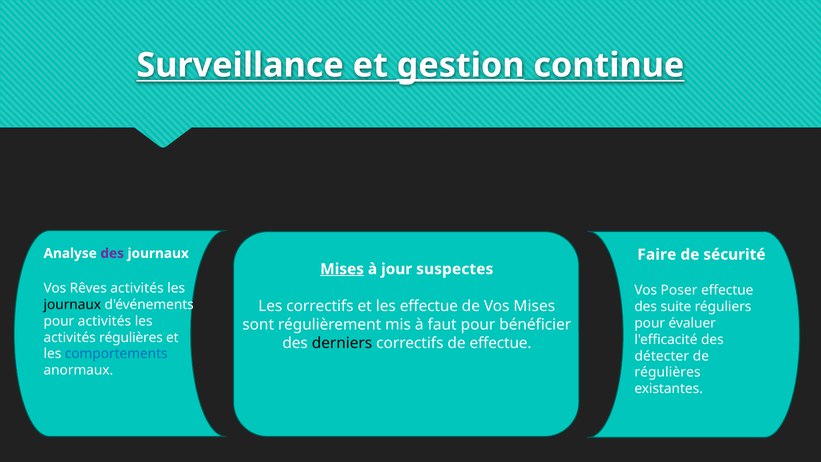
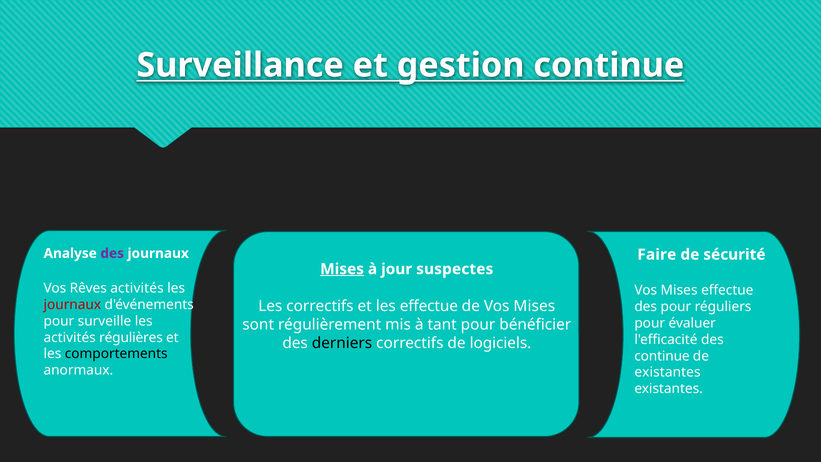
gestion underline: present -> none (461, 65)
Poser: Poser -> Mises (679, 290)
journaux colour: black -> red (72, 305)
des suite: suite -> pour (676, 307)
pour activités: activités -> surveille (105, 321)
faut: faut -> tant (442, 324)
de effectue: effectue -> logiciels (500, 343)
comportements colour: blue -> black (116, 354)
détecter: détecter -> continue (662, 356)
régulières: régulières -> existantes (668, 372)
